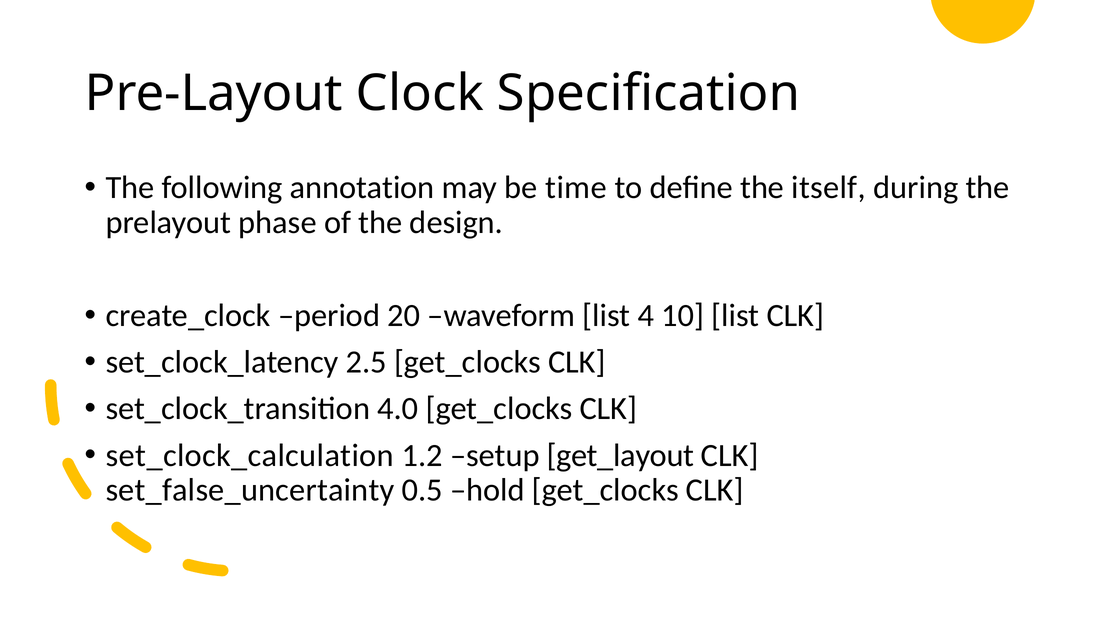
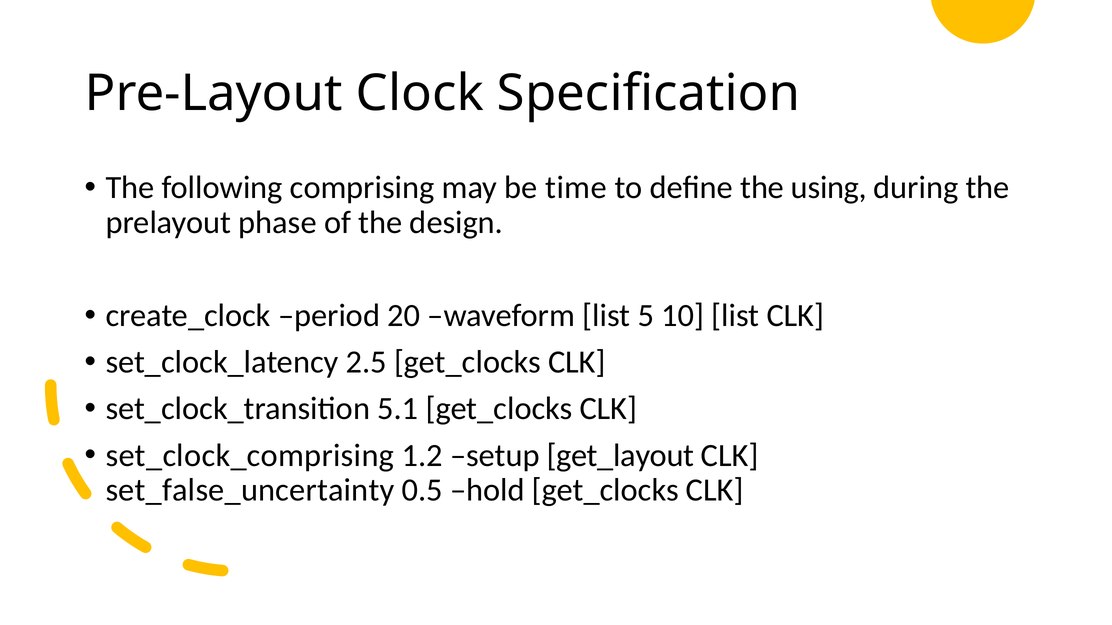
annotation: annotation -> comprising (362, 188)
itself: itself -> using (829, 188)
4: 4 -> 5 (646, 316)
4.0: 4.0 -> 5.1 (398, 409)
set_clock_calculation: set_clock_calculation -> set_clock_comprising (250, 456)
